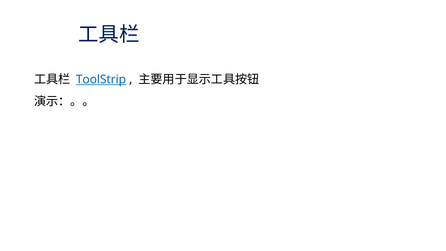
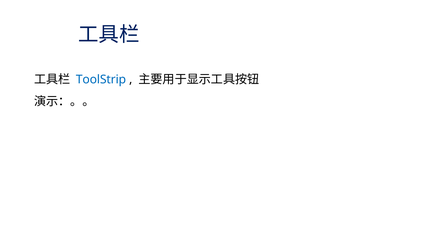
ToolStrip underline: present -> none (101, 79)
